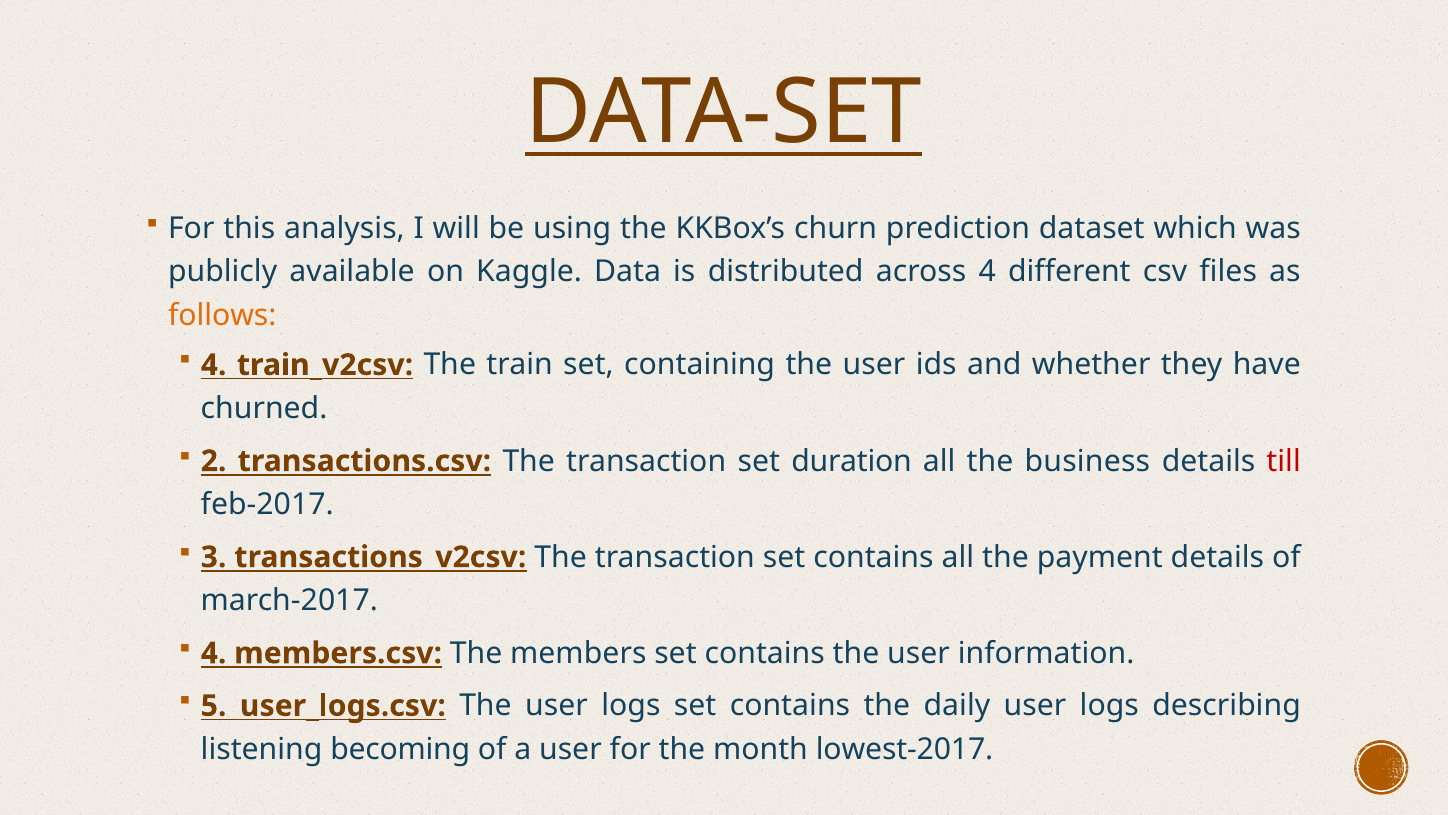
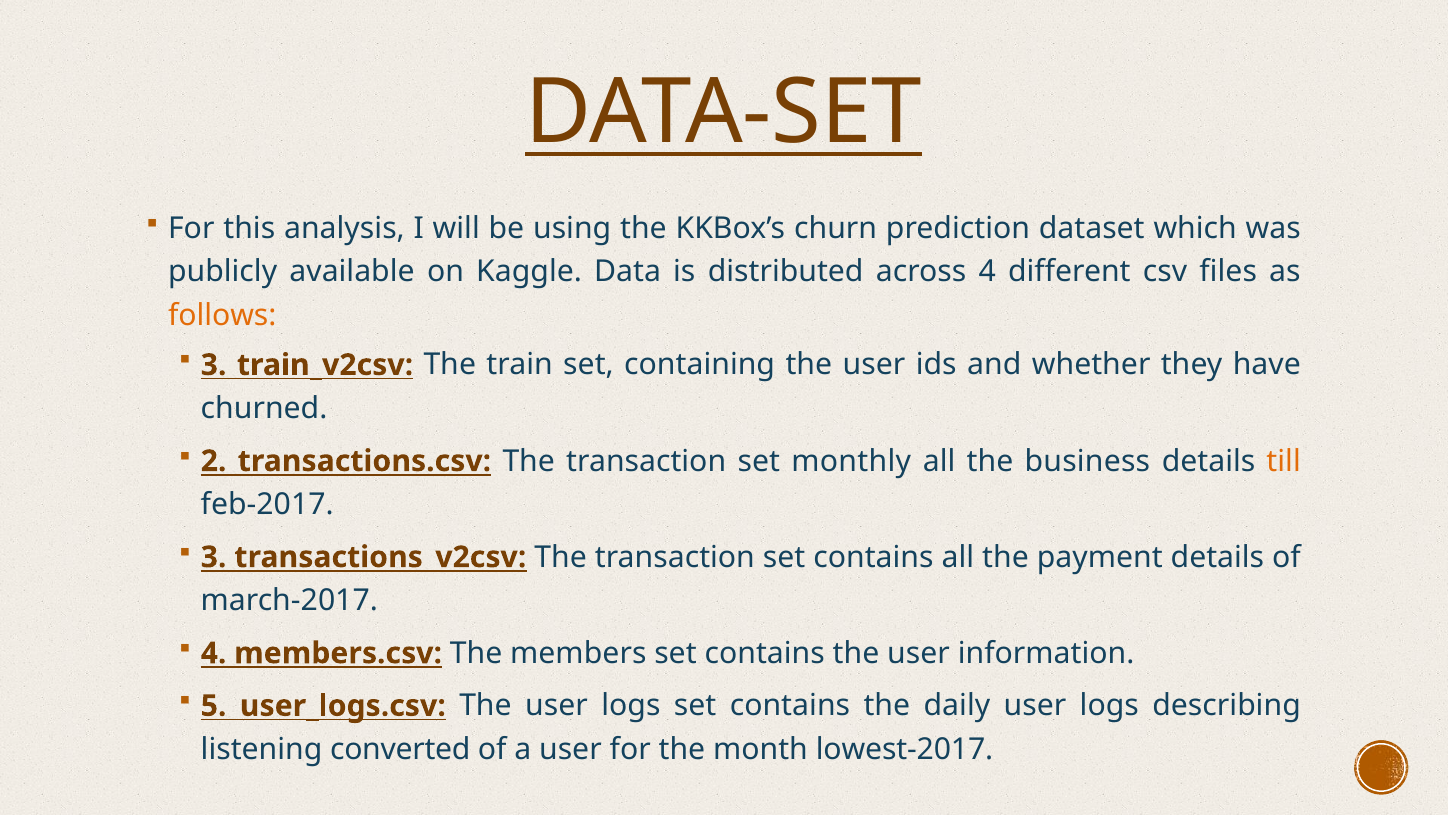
4: 4 -> 3 (214, 365)
duration: duration -> monthly (851, 461)
till colour: red -> orange (1284, 461)
becoming: becoming -> converted (400, 749)
